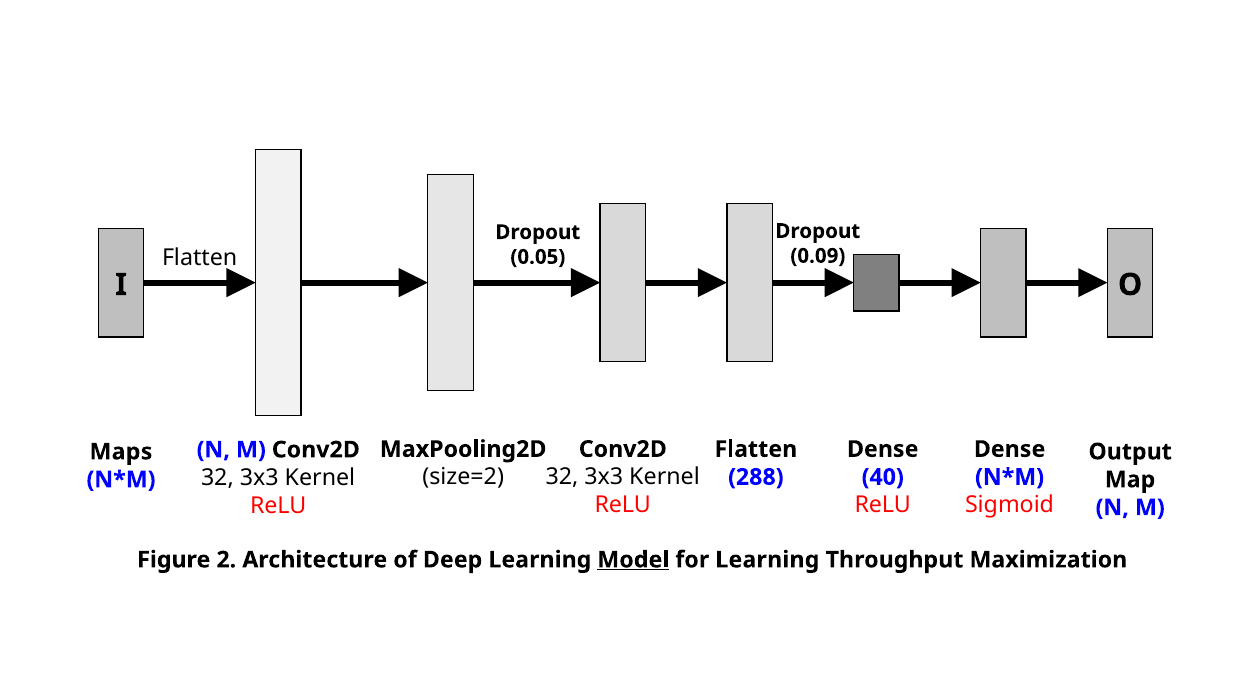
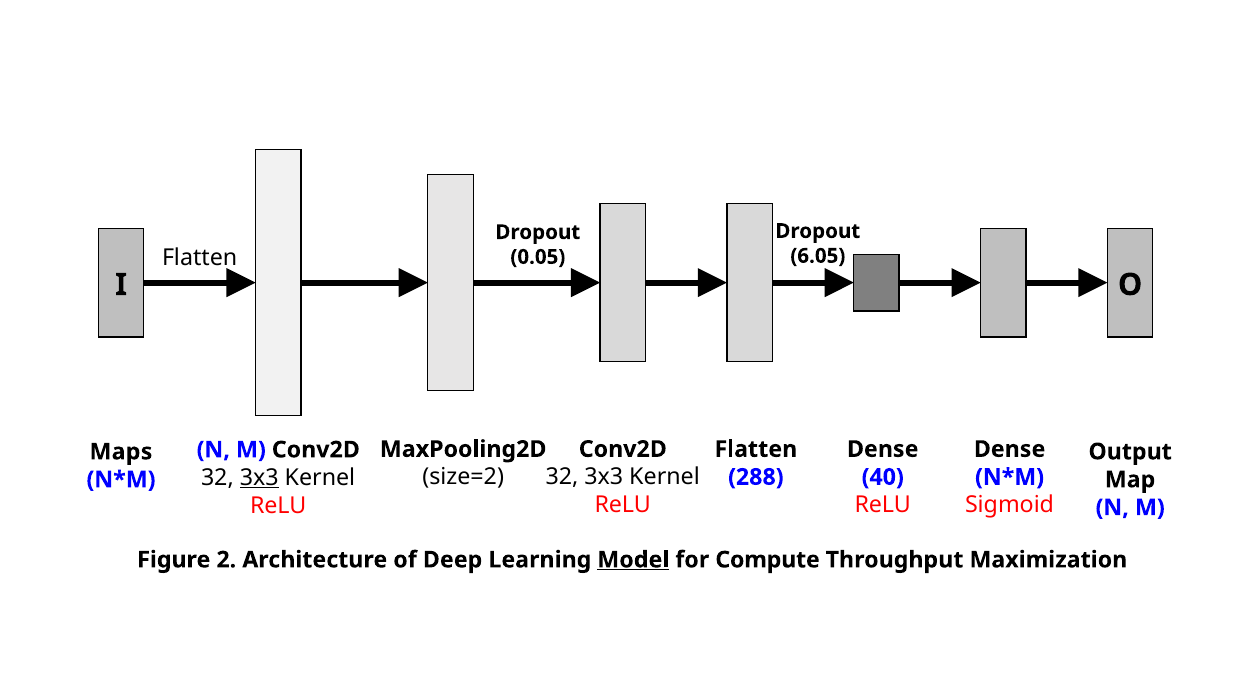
0.09: 0.09 -> 6.05 (818, 256)
3x3 underline: none -> present (259, 477)
for Learning: Learning -> Compute (768, 559)
